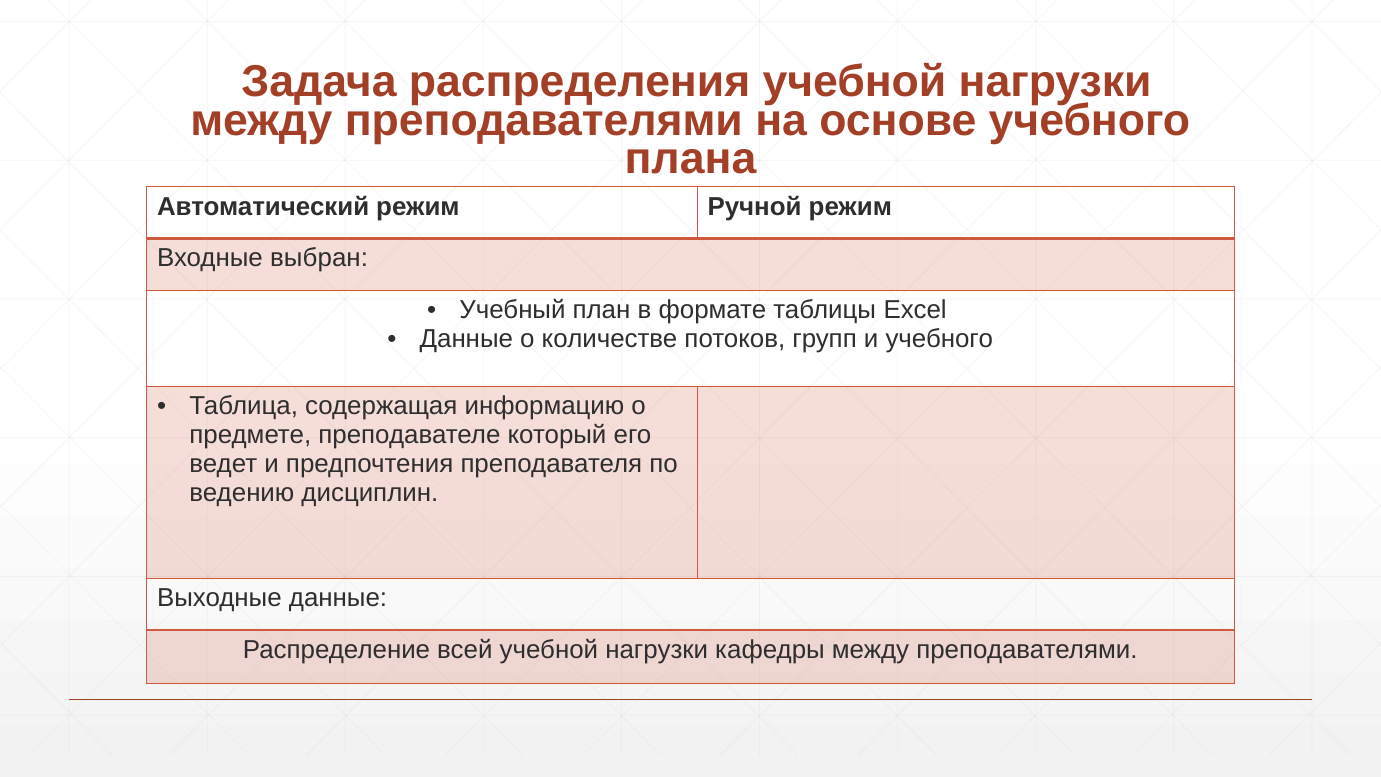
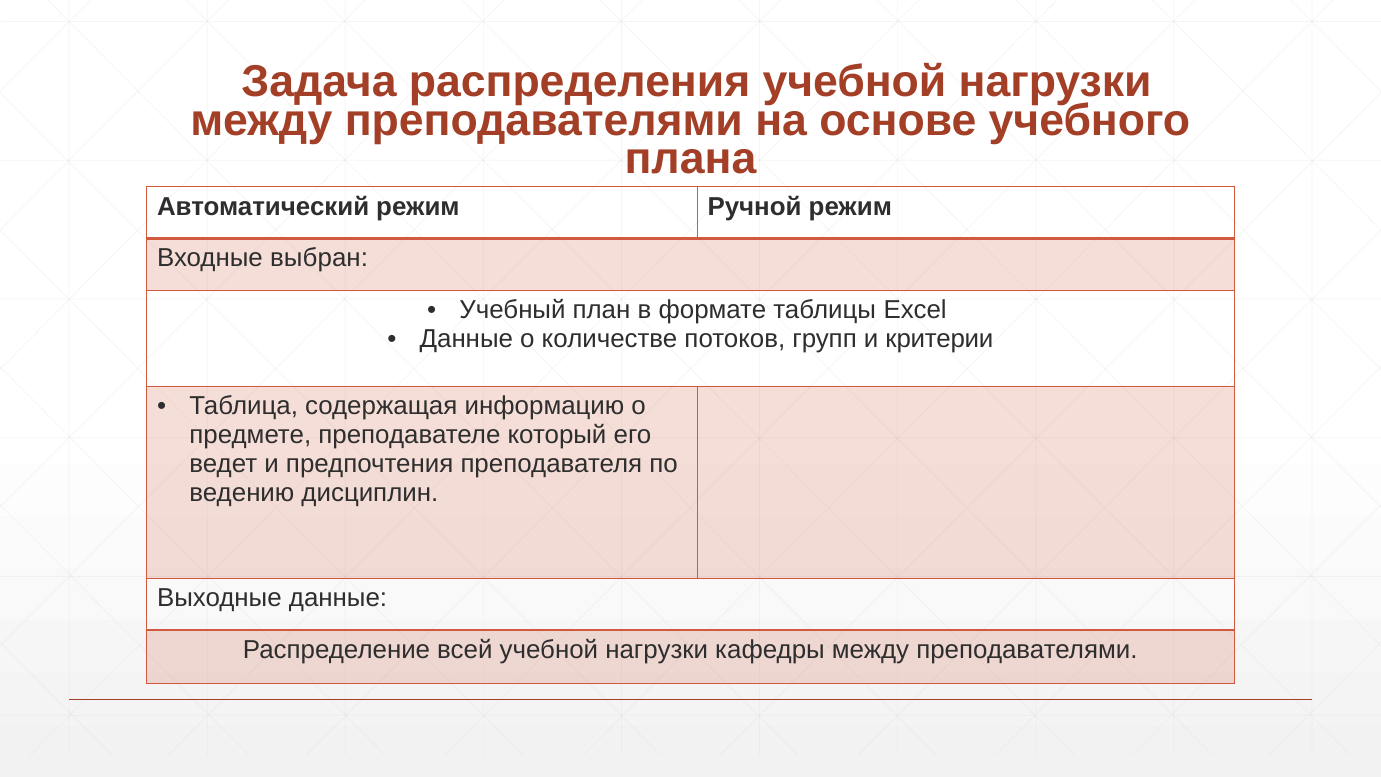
и учебного: учебного -> критерии (939, 339)
